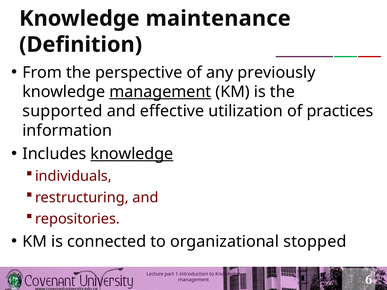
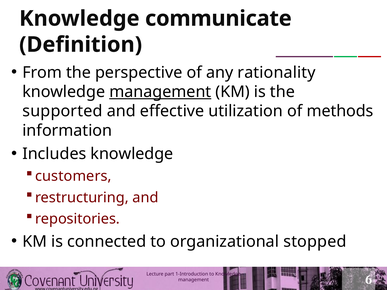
maintenance: maintenance -> communicate (218, 19)
previously: previously -> rationality (276, 73)
practices: practices -> methods (340, 111)
knowledge underline: present -> none (132, 154)
individuals: individuals -> customers (73, 176)
